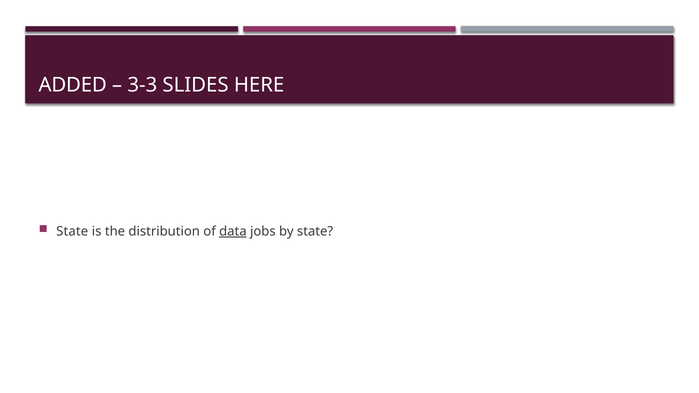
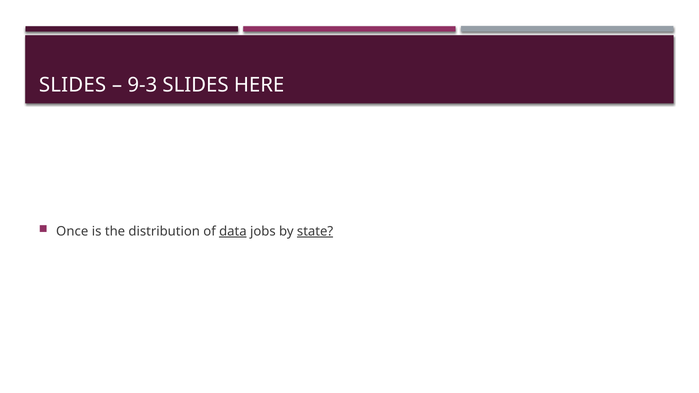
ADDED: ADDED -> SLIDES (72, 85)
3-3: 3-3 -> 9-3 (142, 85)
State: State -> Once (72, 231)
state underline: none -> present (315, 231)
